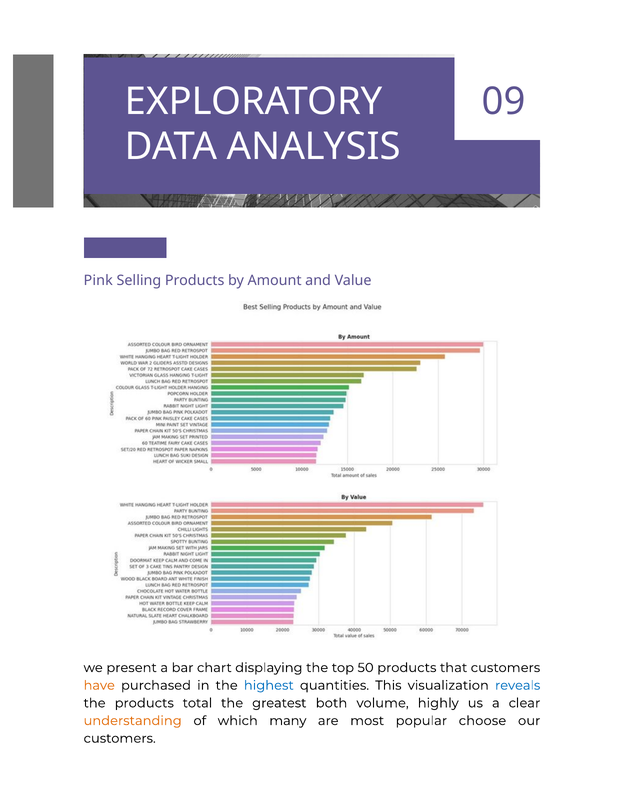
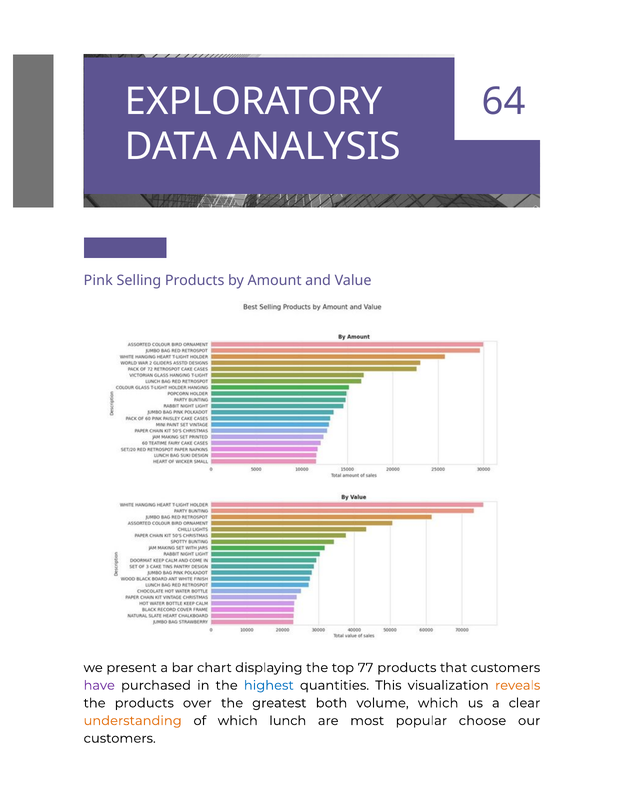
09: 09 -> 64 (504, 101)
50: 50 -> 77 (366, 667)
have colour: orange -> purple (99, 685)
reveals colour: blue -> orange (518, 685)
total: total -> over (197, 703)
volume highly: highly -> which (438, 703)
many: many -> lunch (288, 720)
